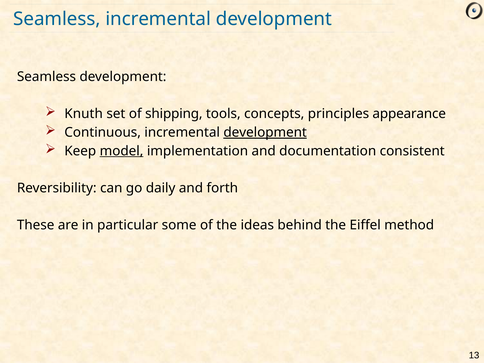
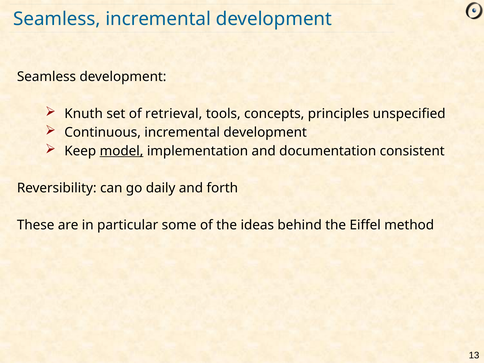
shipping: shipping -> retrieval (174, 114)
appearance: appearance -> unspecified (409, 114)
development underline: present -> none (265, 132)
